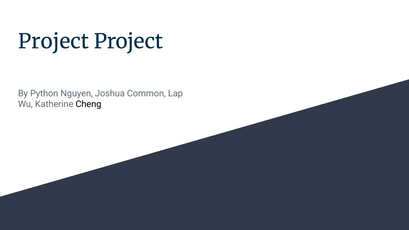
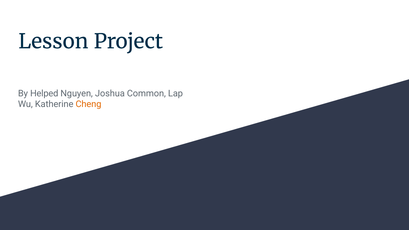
Project: Project -> Lesson (53, 42)
Python: Python -> Helped (44, 94)
Cheng colour: black -> orange (88, 104)
